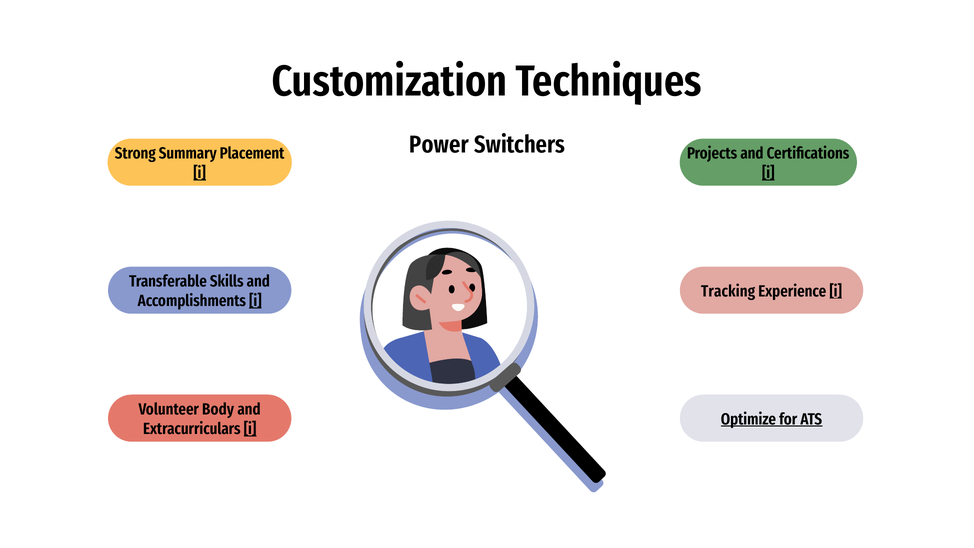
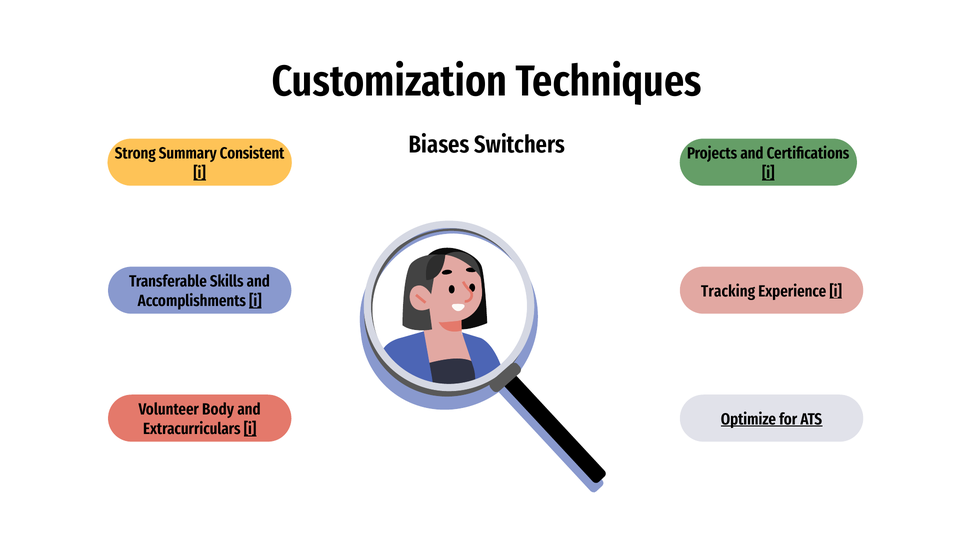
Power: Power -> Biases (439, 145)
Placement: Placement -> Consistent (252, 153)
